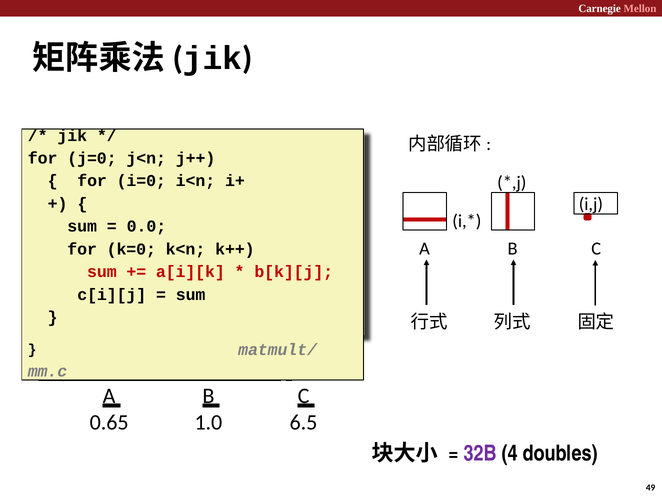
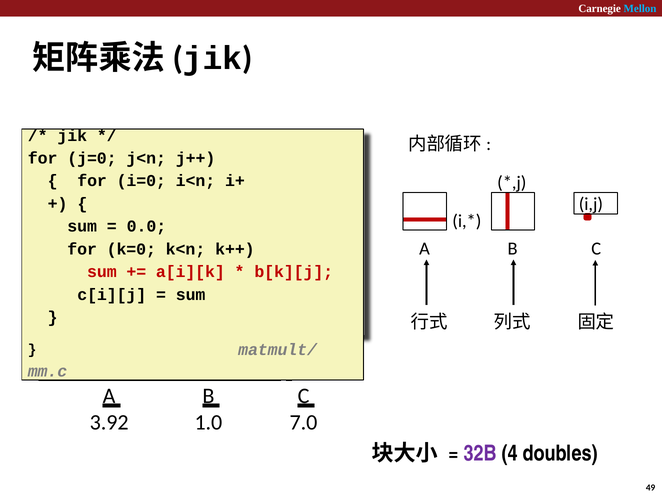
Mellon colour: pink -> light blue (640, 8)
0.65: 0.65 -> 3.92 (109, 422)
6.5: 6.5 -> 7.0 (304, 422)
